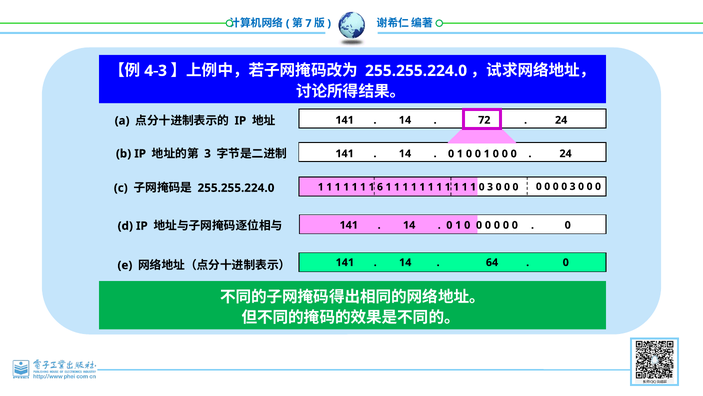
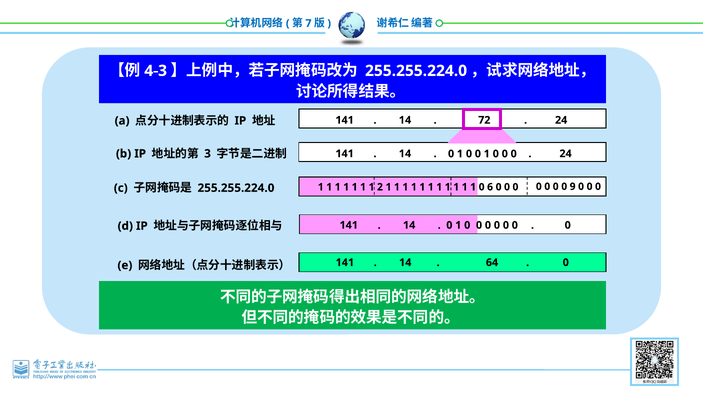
6: 6 -> 2 (380, 187)
1 0 3: 3 -> 6 (490, 187)
0 0 3: 3 -> 9 (573, 186)
